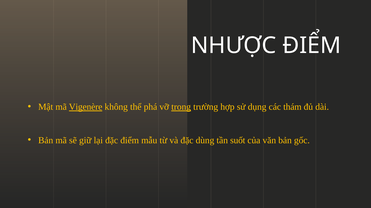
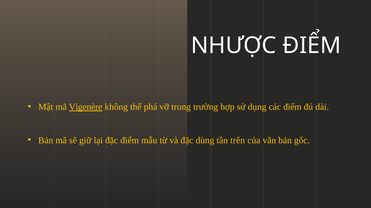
trong underline: present -> none (181, 107)
các thám: thám -> điểm (292, 107)
suốt: suốt -> trên (238, 141)
